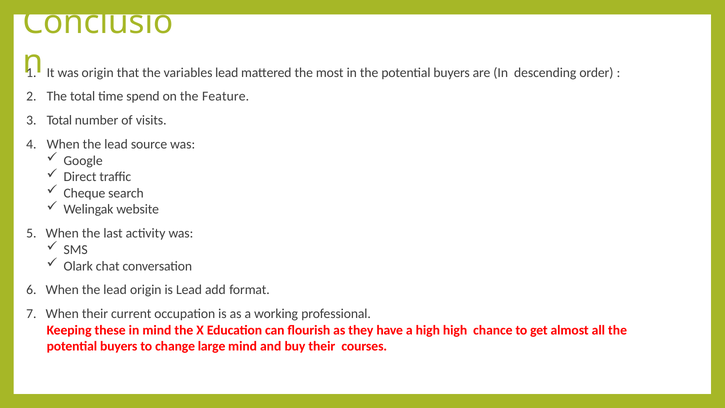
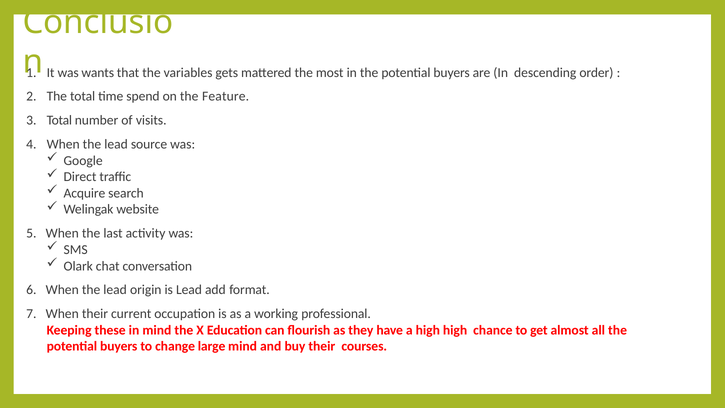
was origin: origin -> wants (98, 73)
variables lead: lead -> gets (227, 73)
Cheque: Cheque -> Acquire (84, 193)
